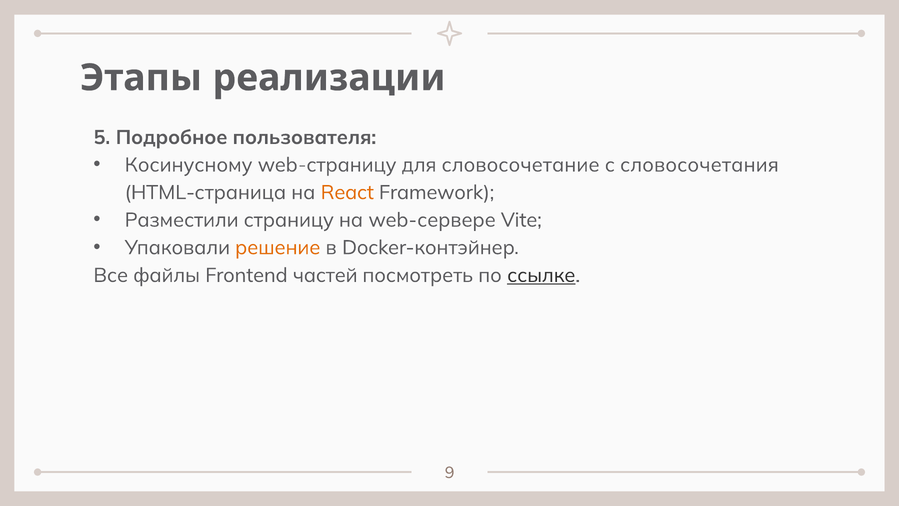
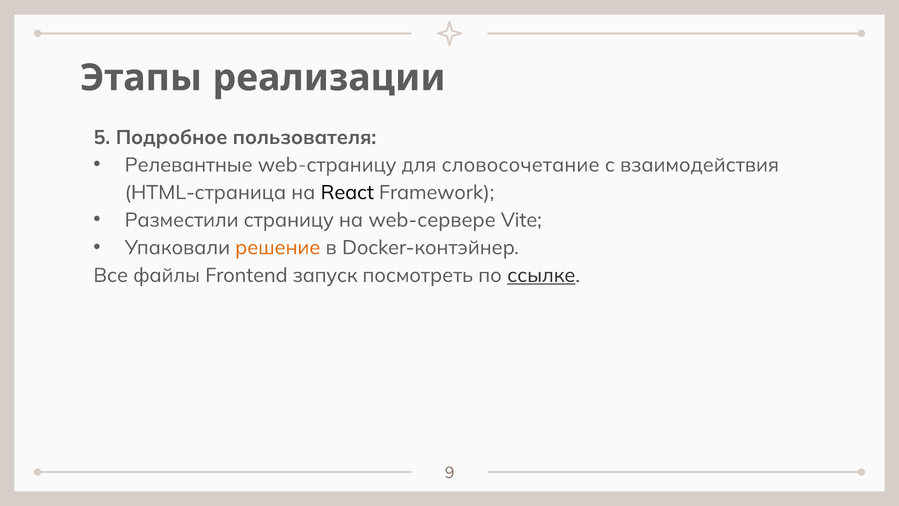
Косинусному: Косинусному -> Релевантные (189, 165)
словосочетания: словосочетания -> взаимодействия (699, 165)
React colour: orange -> black (347, 192)
частей: частей -> запуск (325, 275)
